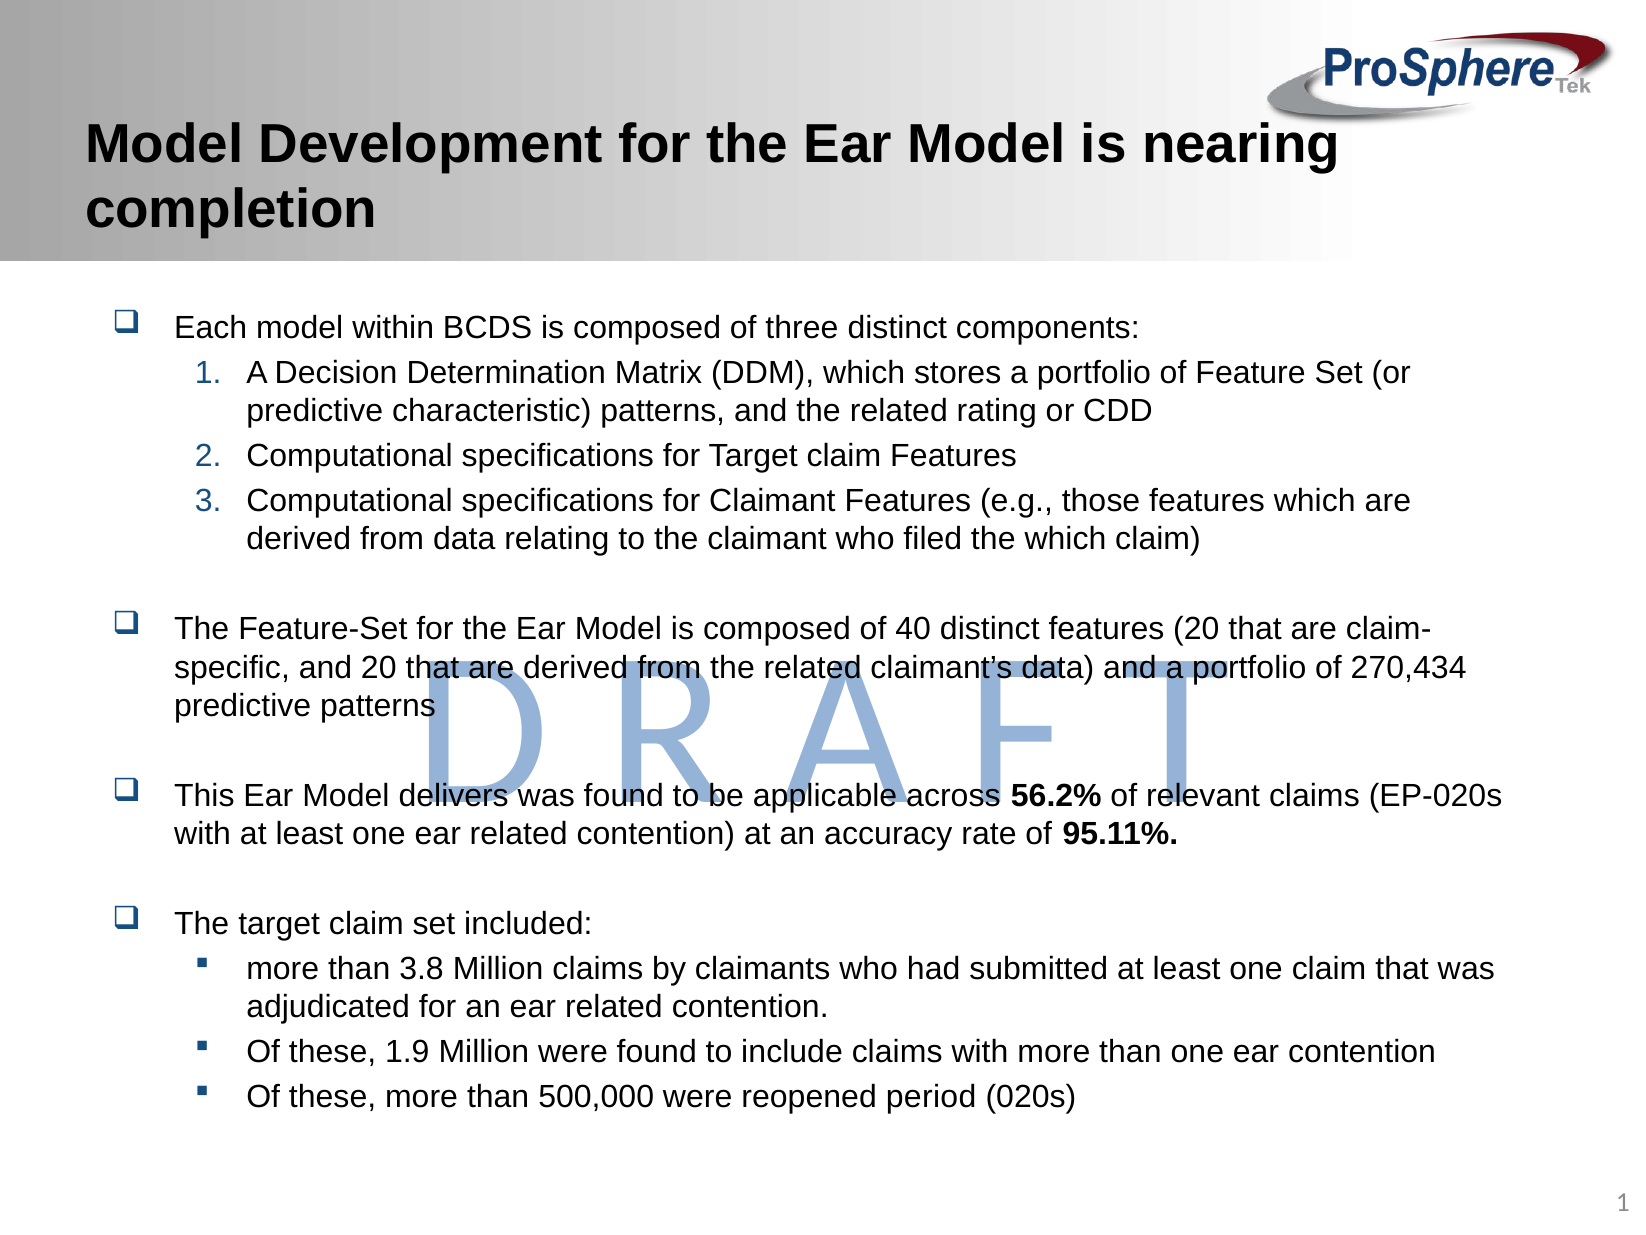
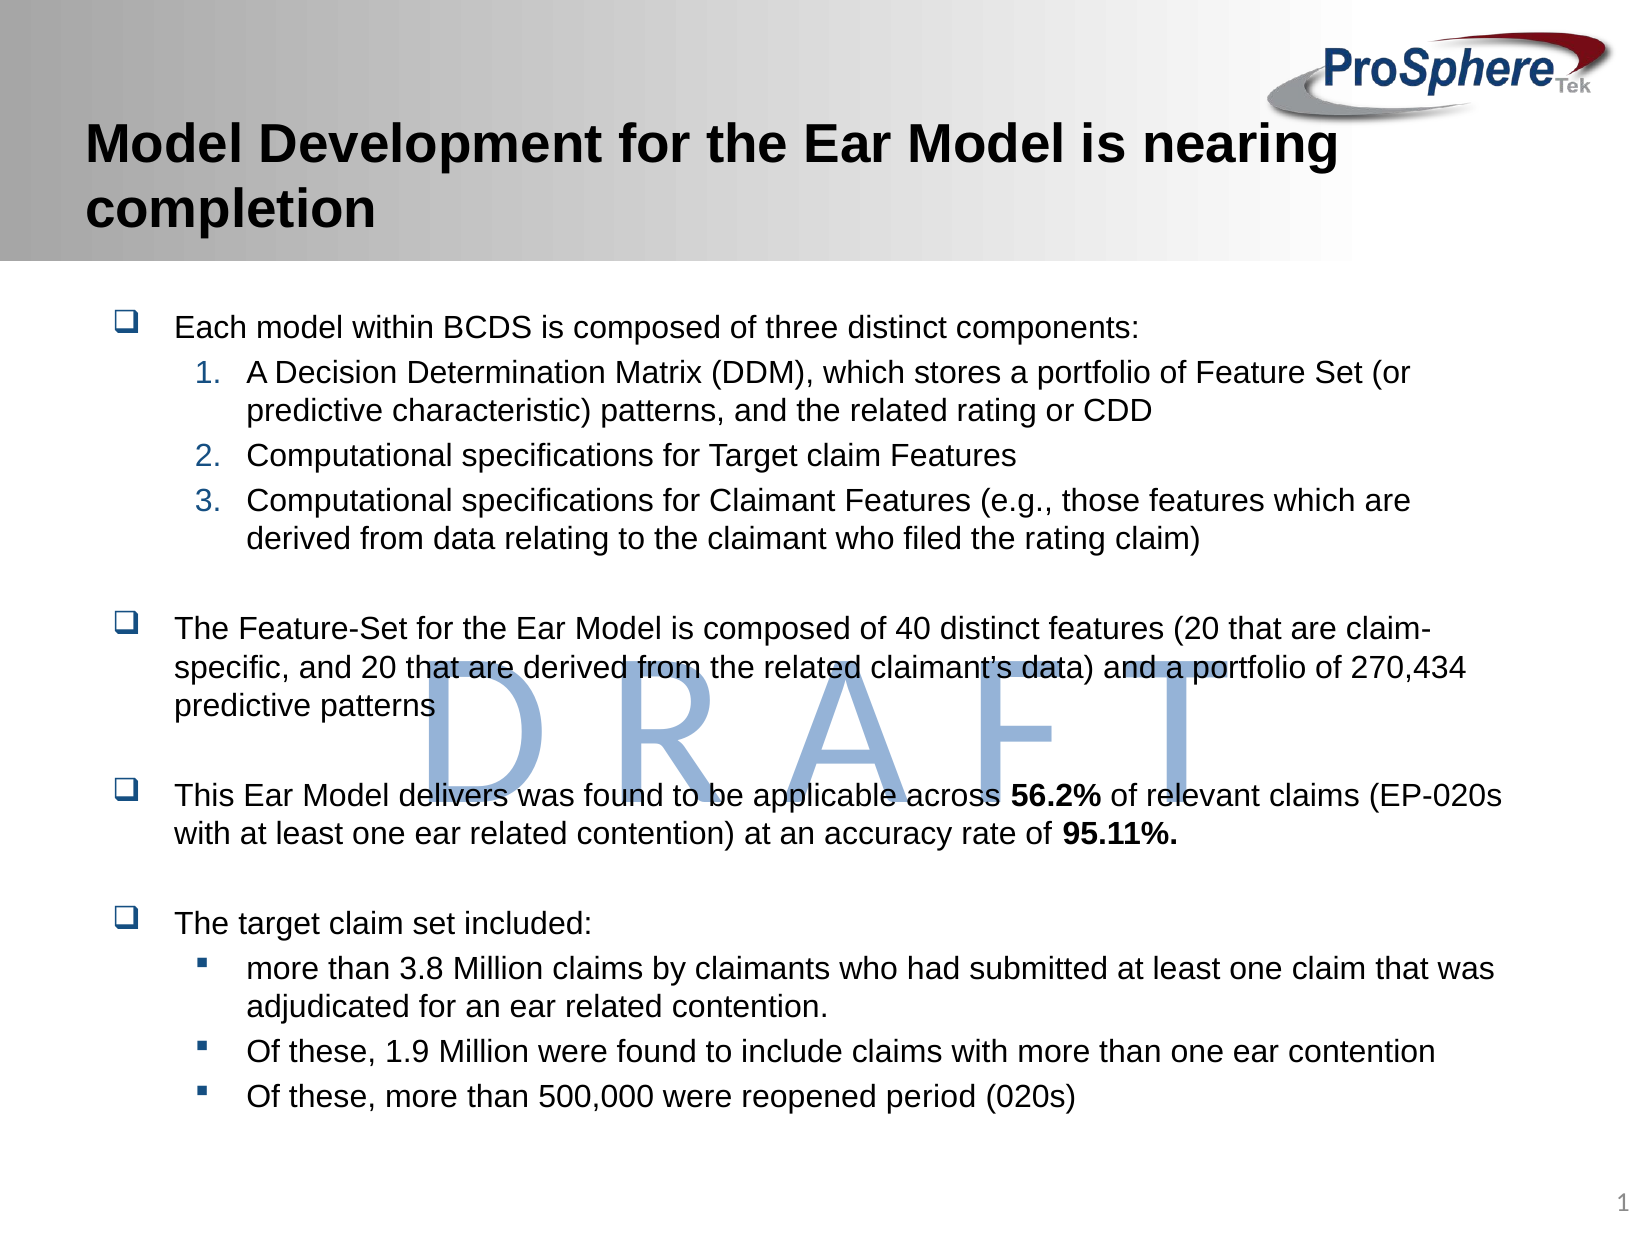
the which: which -> rating (1065, 539)
